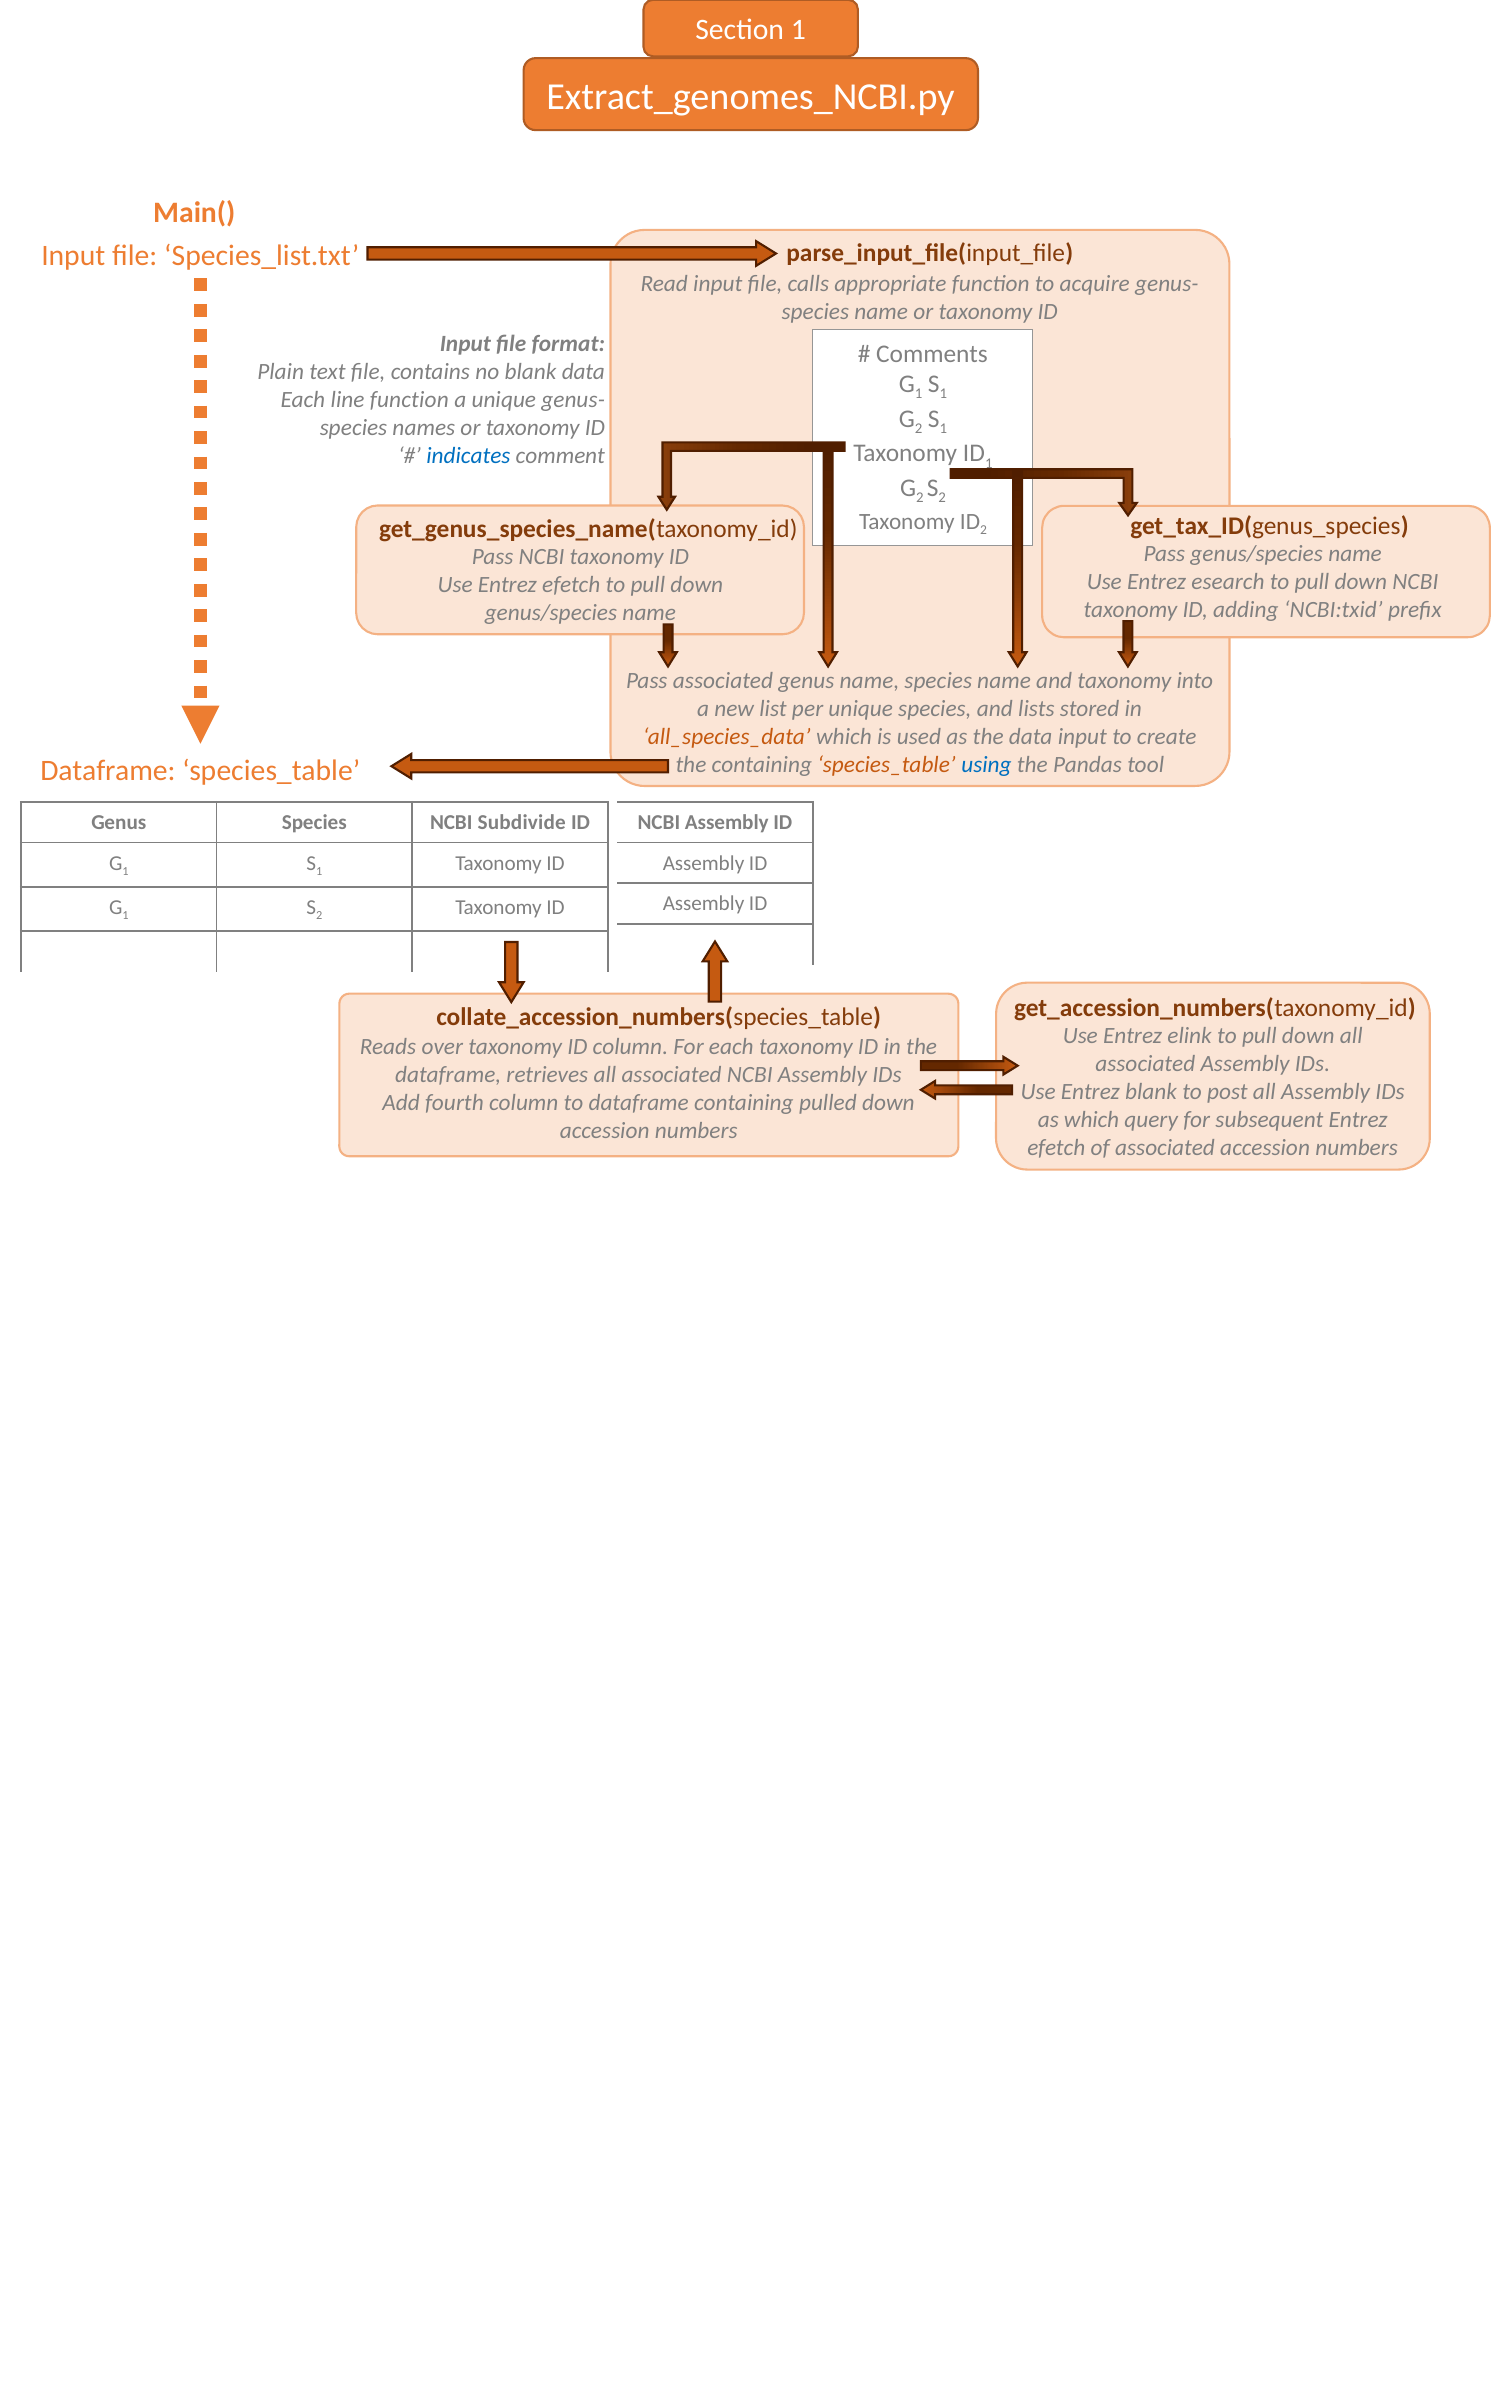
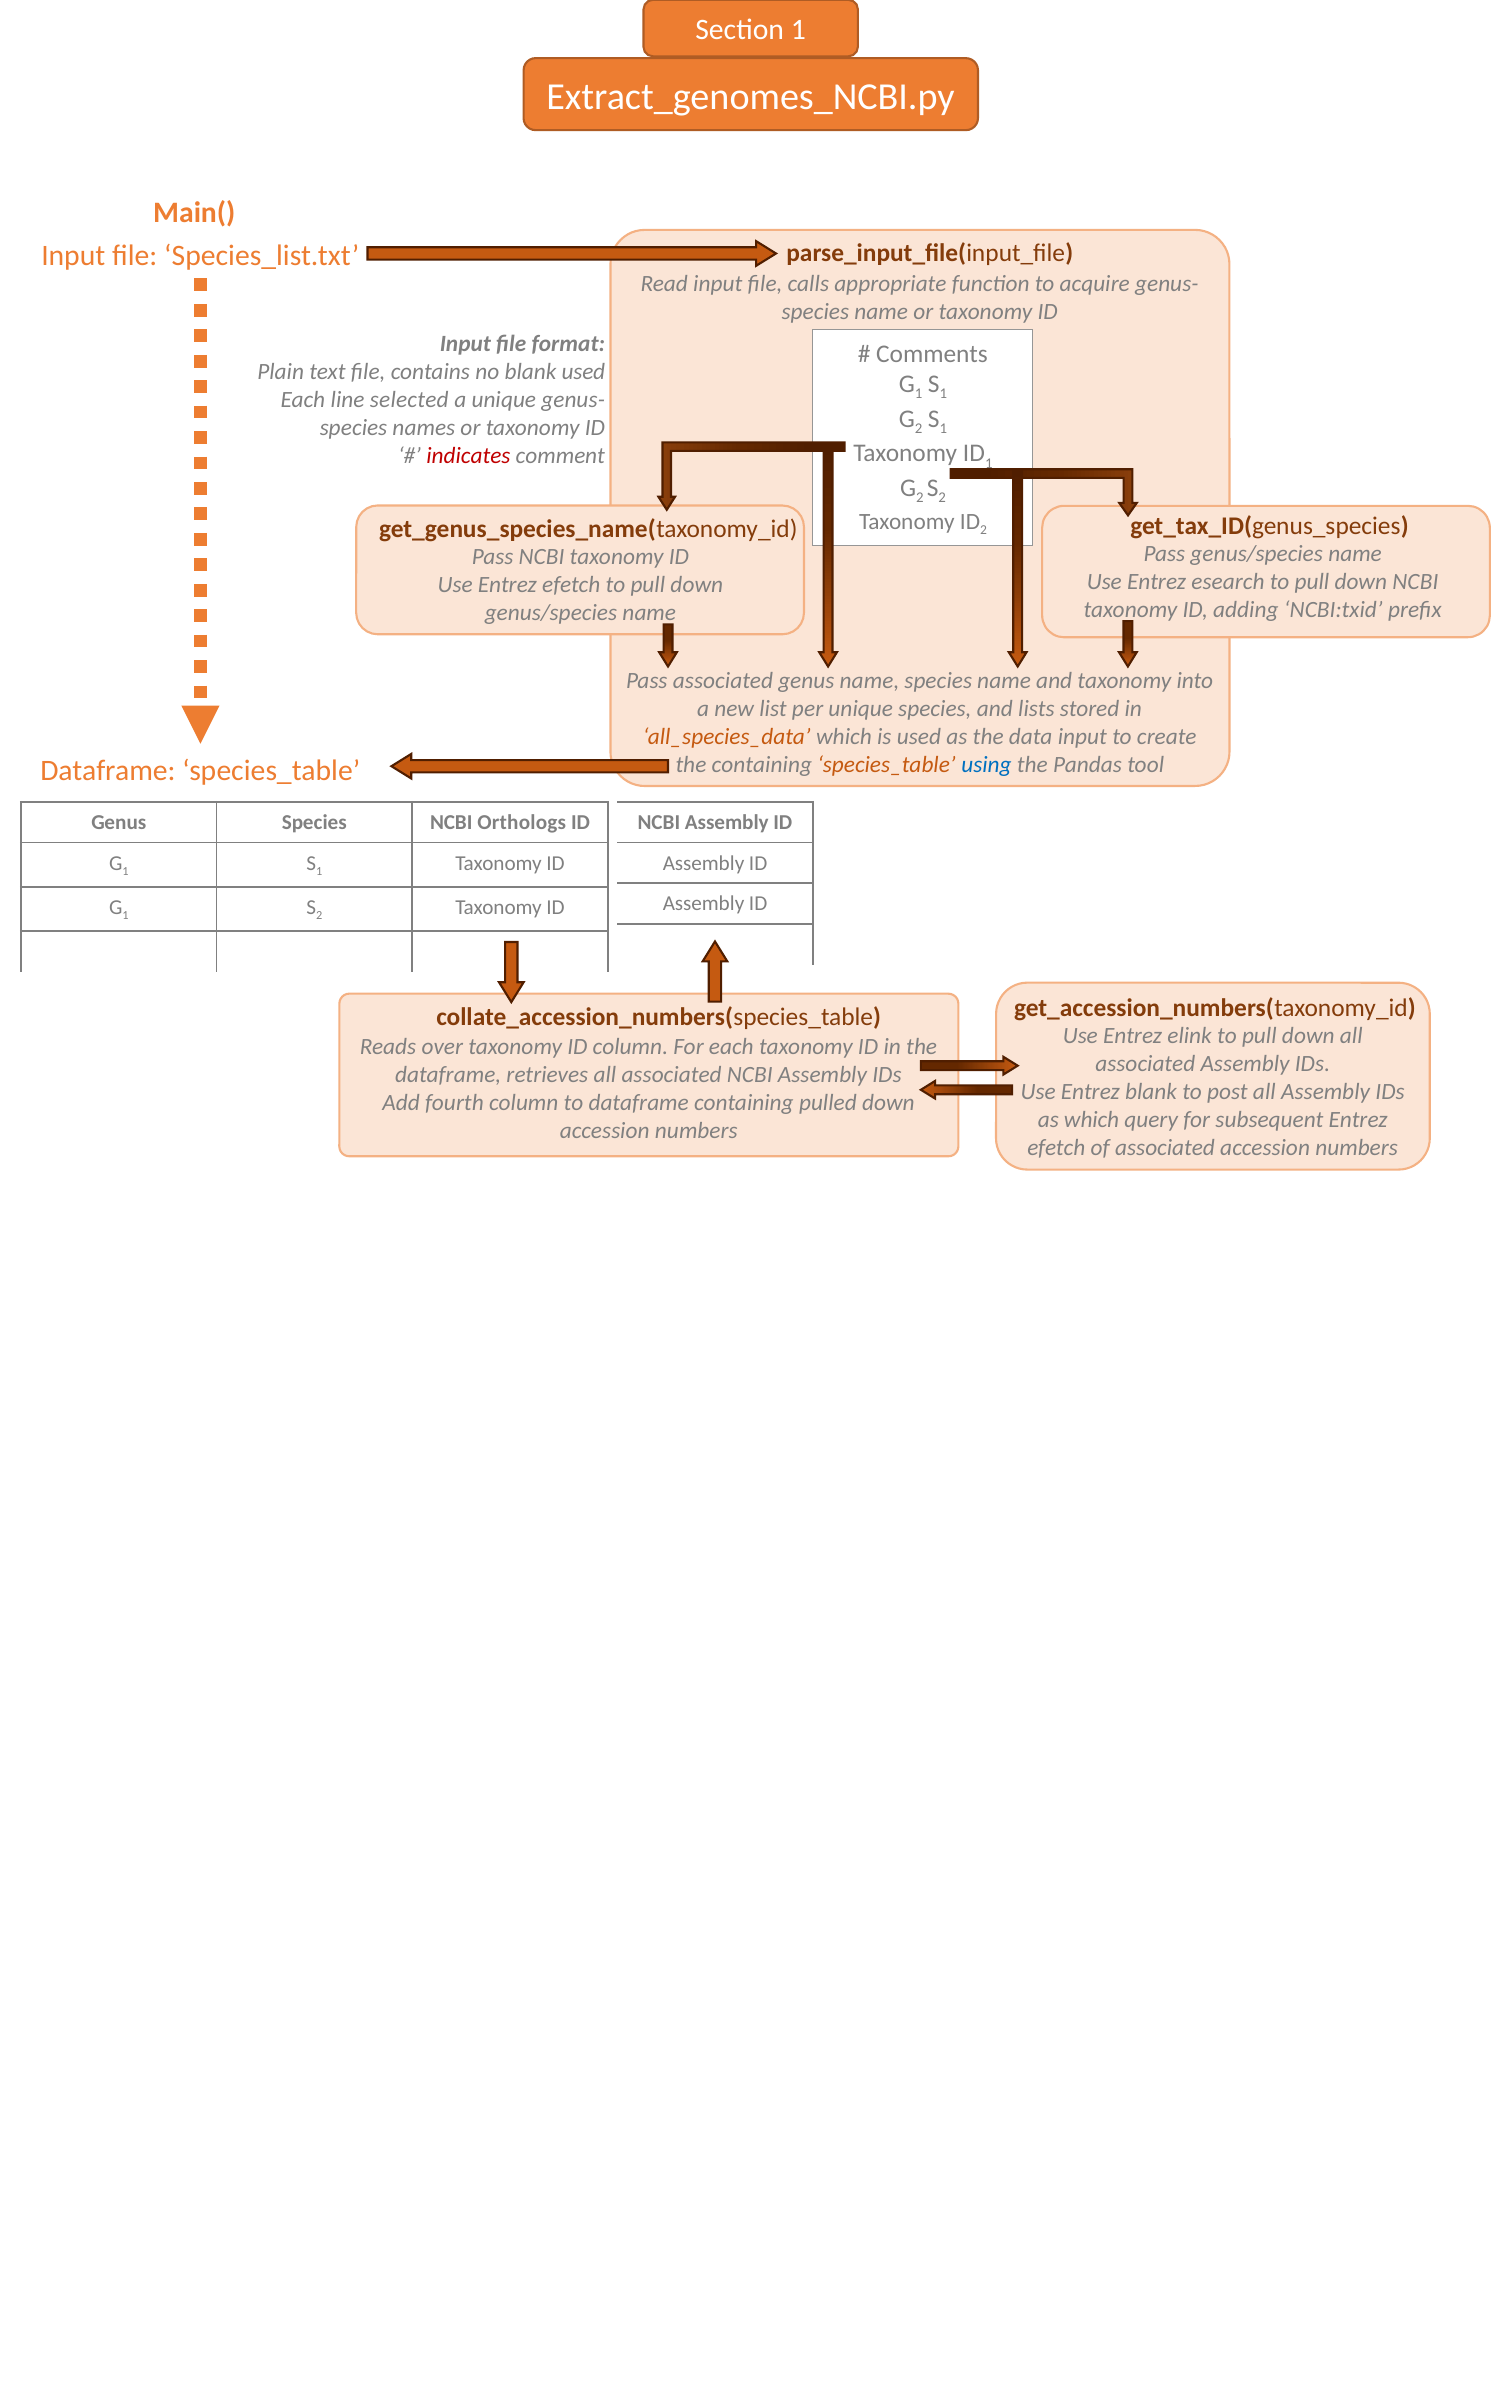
blank data: data -> used (583, 372)
line function: function -> selected (409, 400)
indicates colour: blue -> red (468, 456)
Subdivide: Subdivide -> Orthologs (522, 823)
